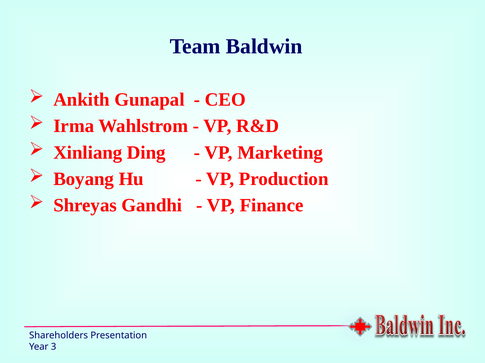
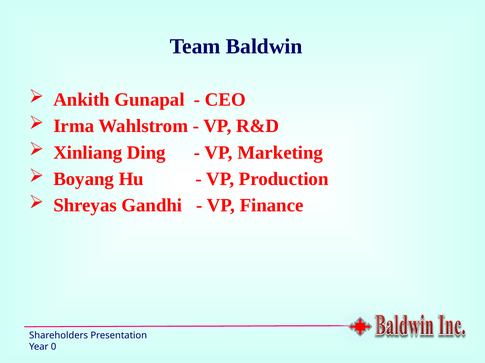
3: 3 -> 0 (54, 347)
